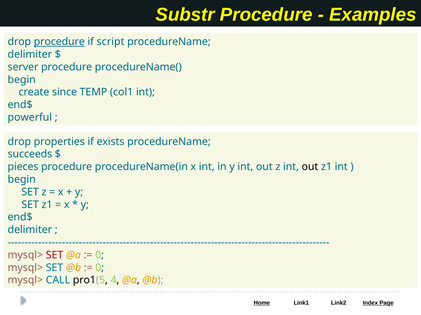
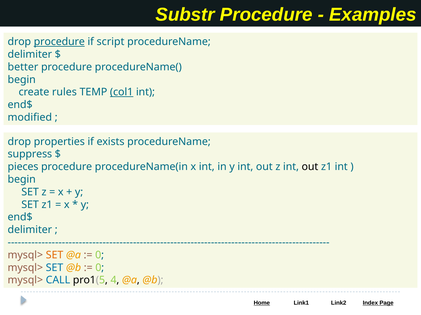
server: server -> better (23, 67)
since: since -> rules (64, 92)
col1 underline: none -> present (122, 92)
powerful: powerful -> modified (30, 118)
succeeds: succeeds -> suppress (30, 155)
SET colour: red -> orange (55, 256)
